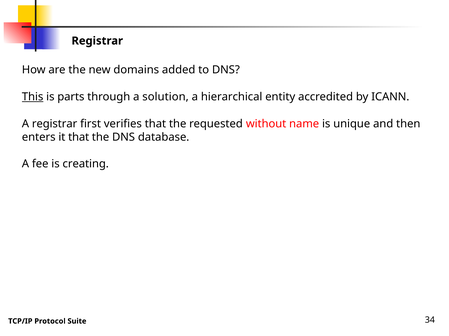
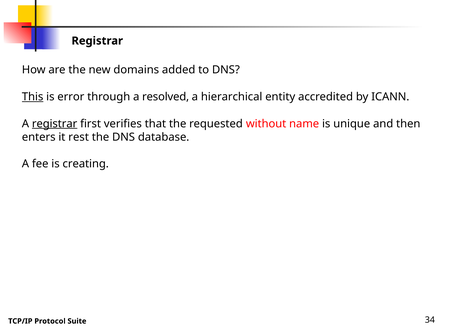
parts: parts -> error (71, 97)
solution: solution -> resolved (166, 97)
registrar underline: none -> present (55, 124)
it that: that -> rest (79, 137)
